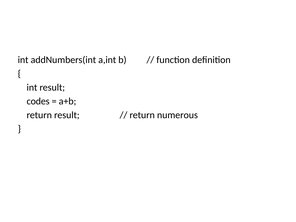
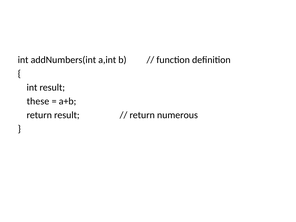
codes: codes -> these (38, 101)
